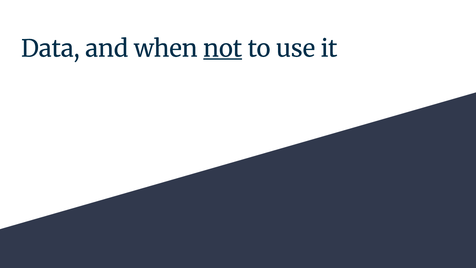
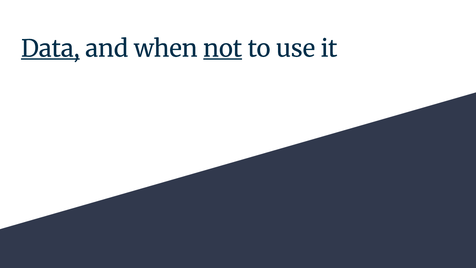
Data underline: none -> present (50, 49)
